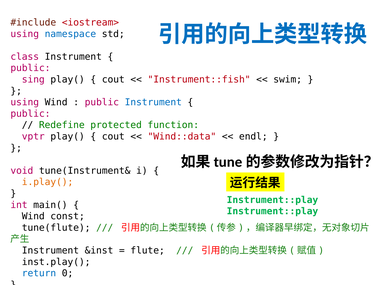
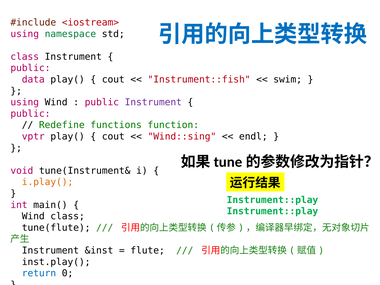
namespace colour: blue -> green (70, 34)
sing: sing -> data (33, 79)
Instrument colour: blue -> purple (153, 102)
protected: protected -> functions (116, 125)
Wind::data: Wind::data -> Wind::sing (182, 136)
Wind const: const -> class (68, 216)
